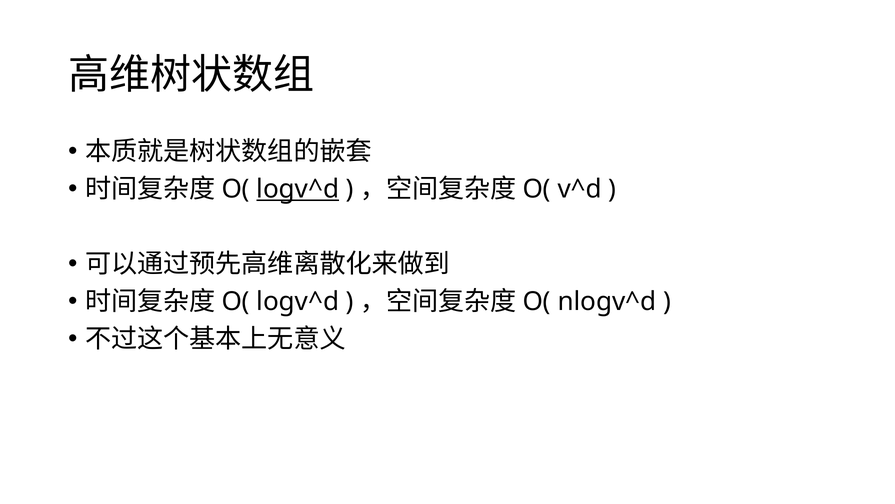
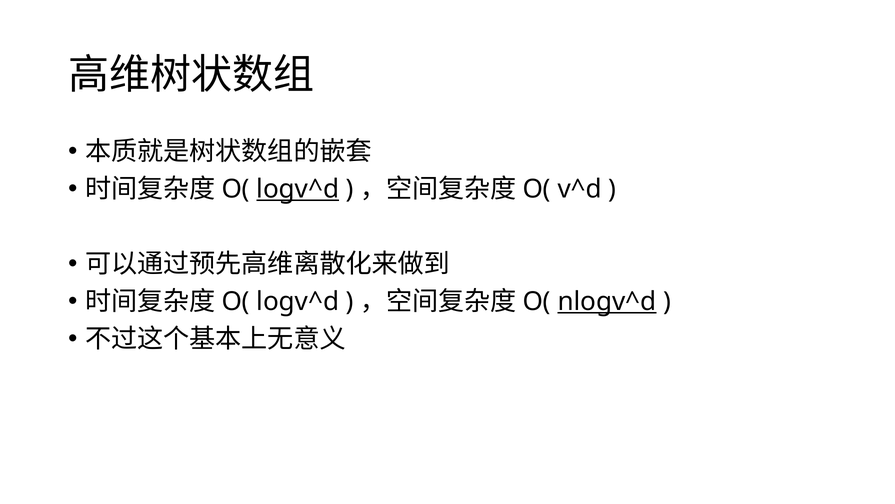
nlogv^d underline: none -> present (607, 301)
